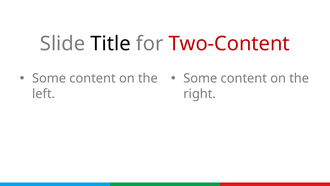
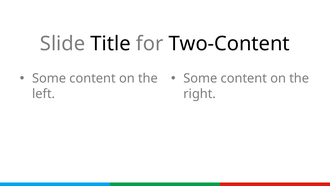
Two-Content colour: red -> black (229, 44)
